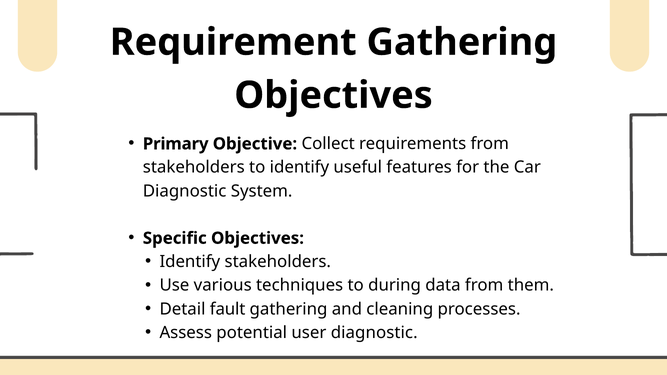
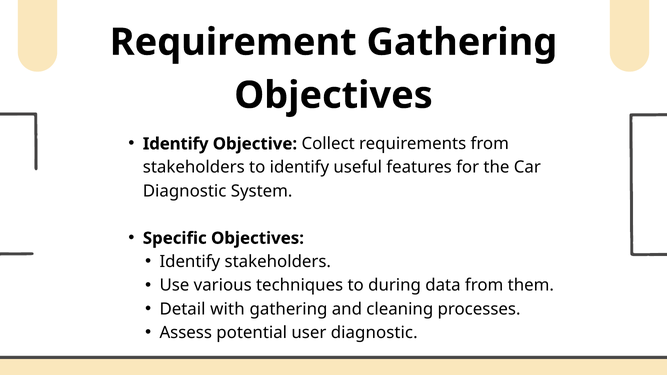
Primary: Primary -> Identify (176, 144)
fault: fault -> with (227, 309)
